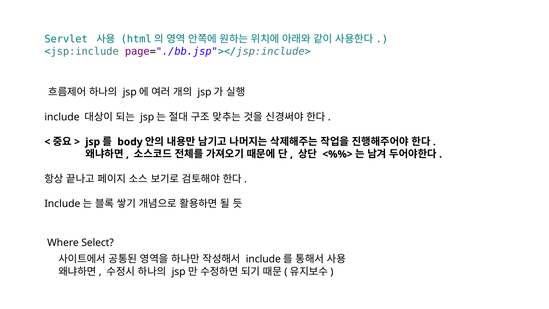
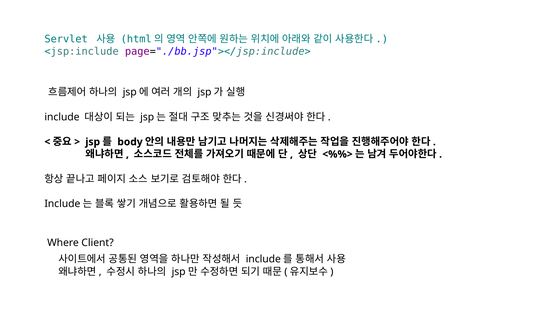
Select: Select -> Client (98, 242)
